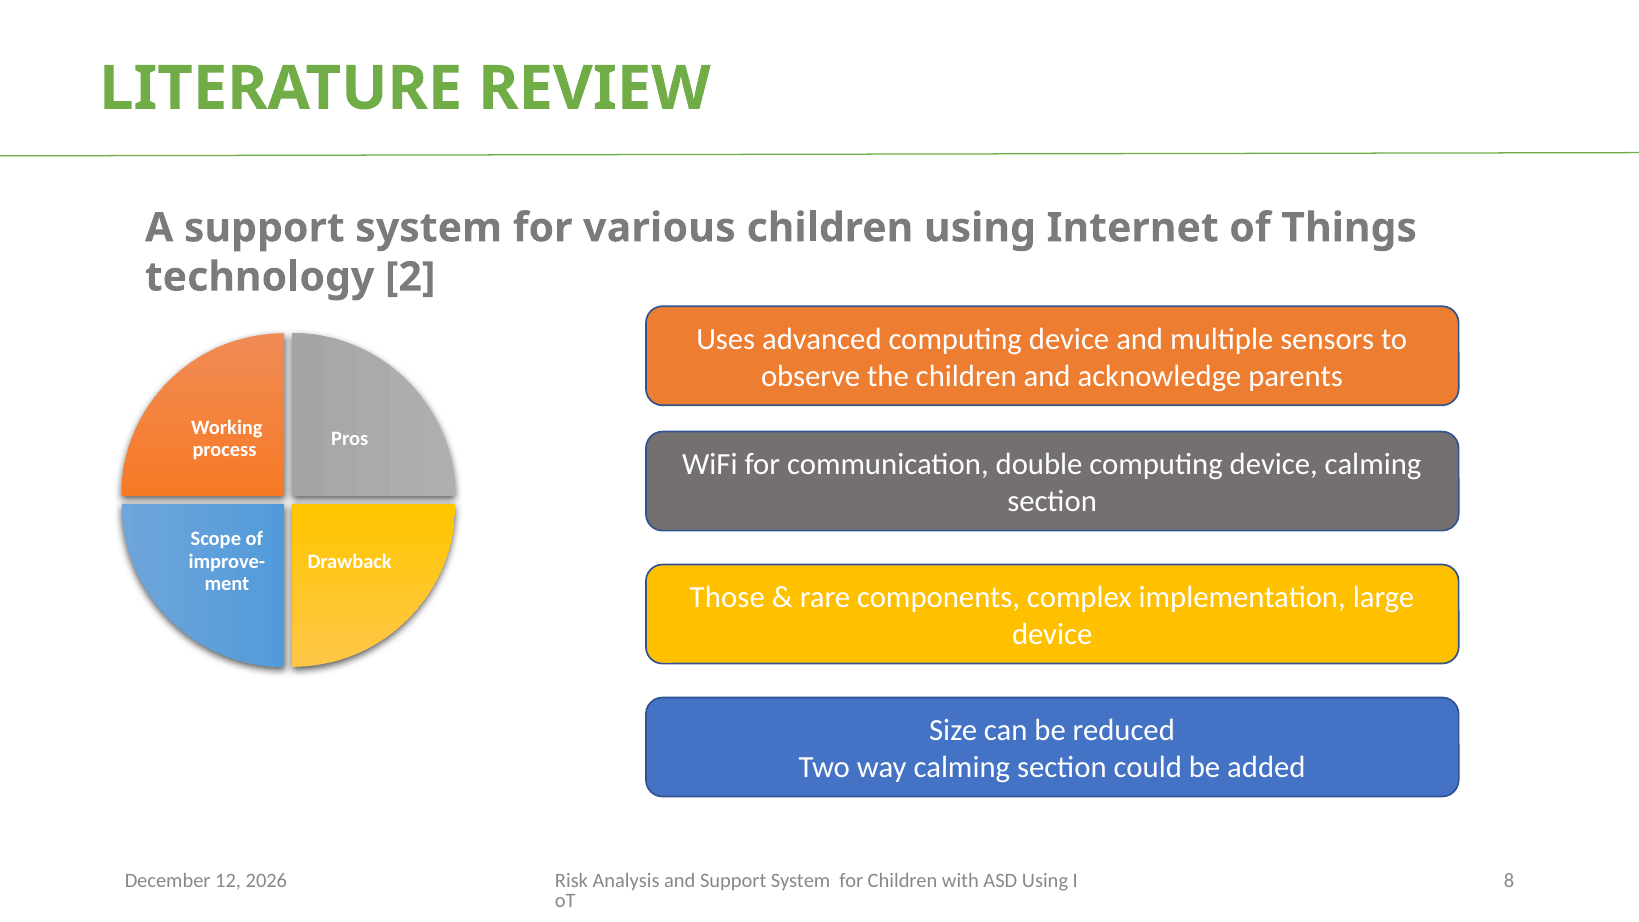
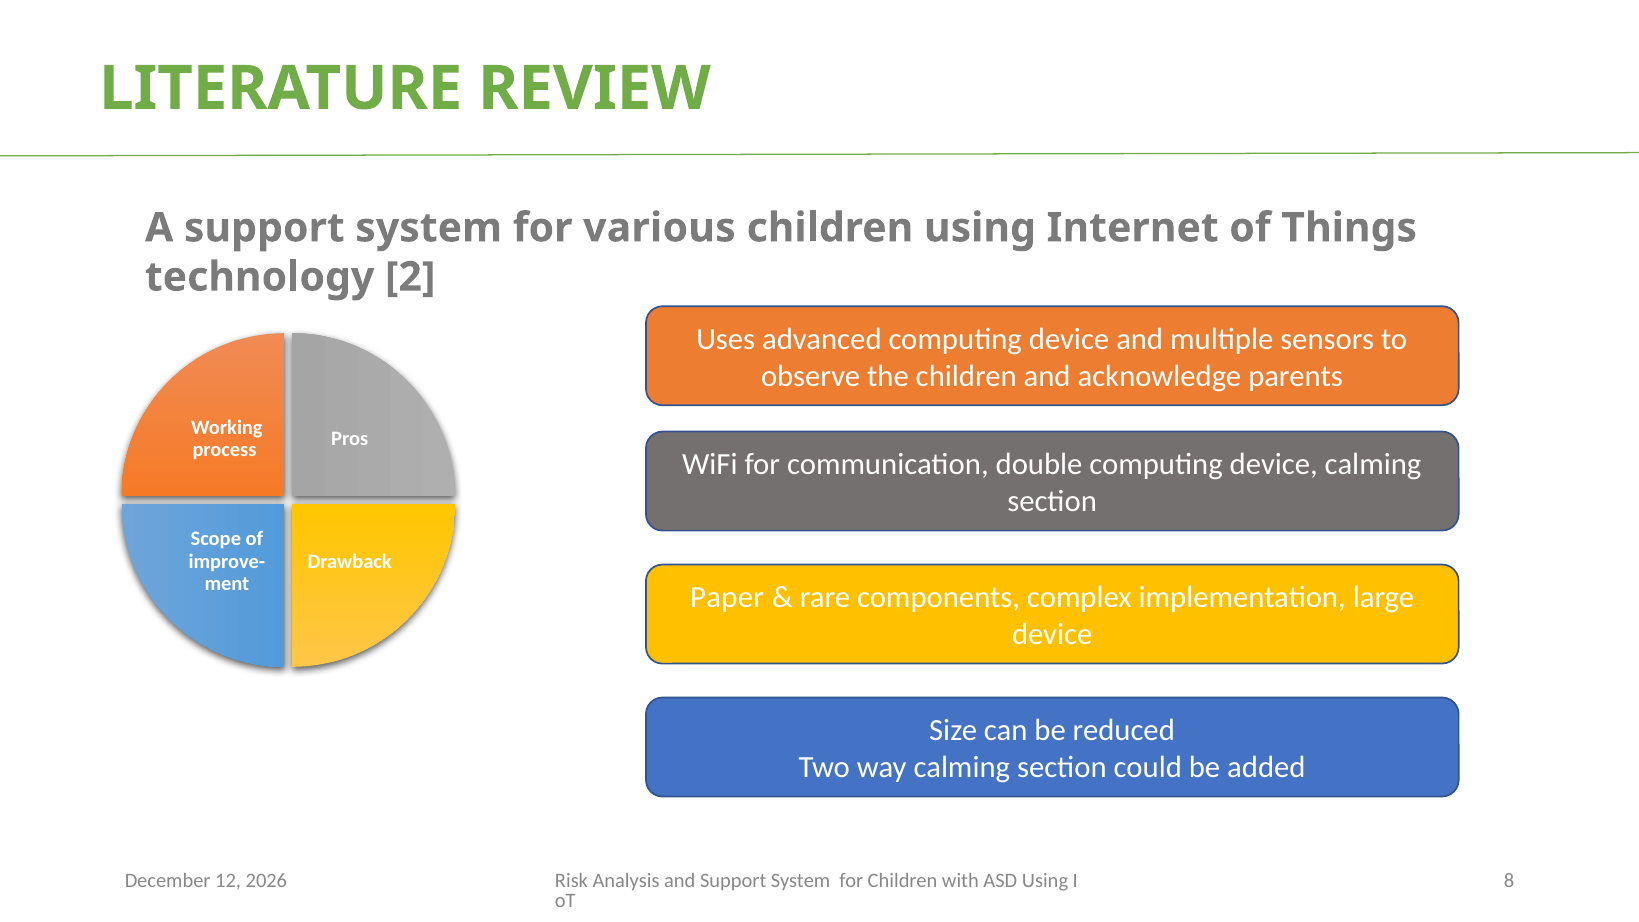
Those: Those -> Paper (727, 598)
